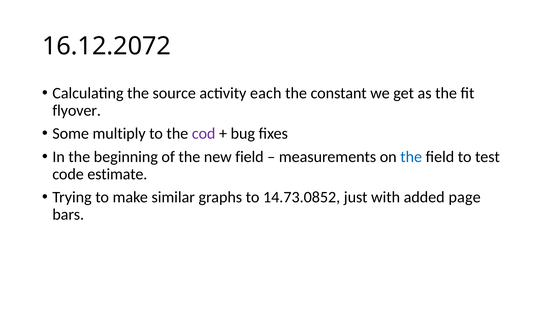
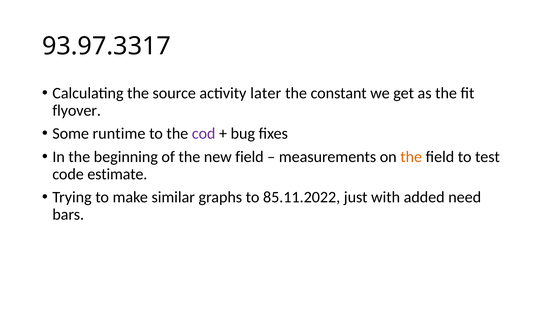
16.12.2072: 16.12.2072 -> 93.97.3317 (107, 46)
each: each -> later (266, 93)
multiply: multiply -> runtime (119, 134)
the colour: blue -> orange (411, 157)
14.73.0852: 14.73.0852 -> 85.11.2022 (302, 197)
page: page -> need (465, 197)
